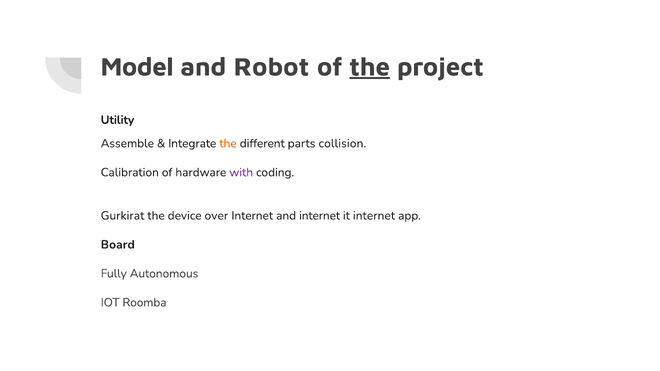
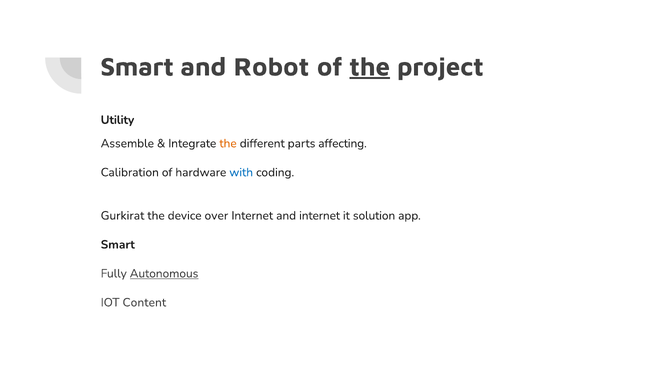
Model: Model -> Smart (137, 67)
collision: collision -> affecting (342, 143)
with colour: purple -> blue (241, 172)
it internet: internet -> solution (374, 216)
Board: Board -> Smart (118, 245)
Autonomous underline: none -> present (164, 274)
Roomba: Roomba -> Content (144, 303)
